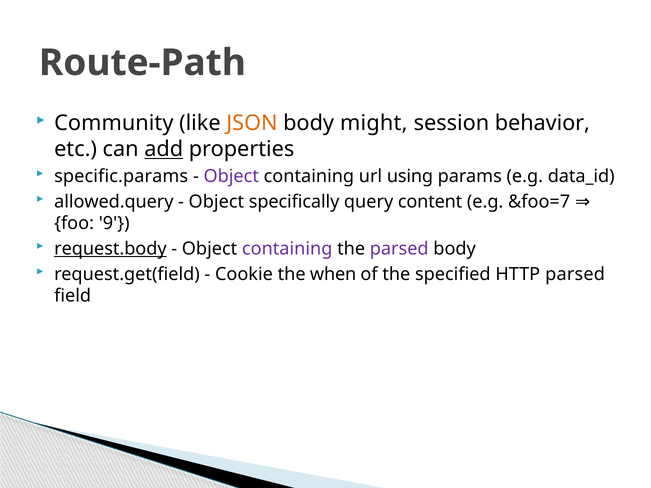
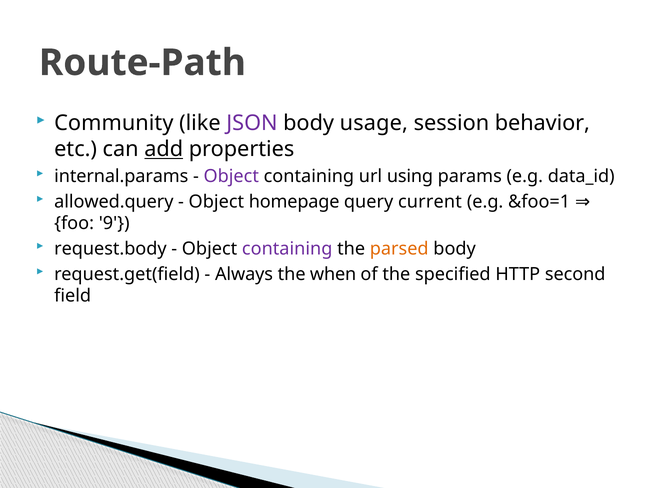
JSON colour: orange -> purple (252, 123)
might: might -> usage (374, 123)
specific.params: specific.params -> internal.params (121, 177)
specifically: specifically -> homepage (294, 202)
content: content -> current (430, 202)
&foo=7: &foo=7 -> &foo=1 (539, 202)
request.body underline: present -> none (110, 249)
parsed colour: purple -> orange (399, 249)
Cookie: Cookie -> Always (244, 274)
HTTP parsed: parsed -> second (575, 274)
